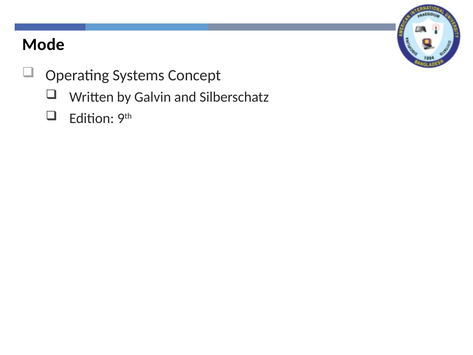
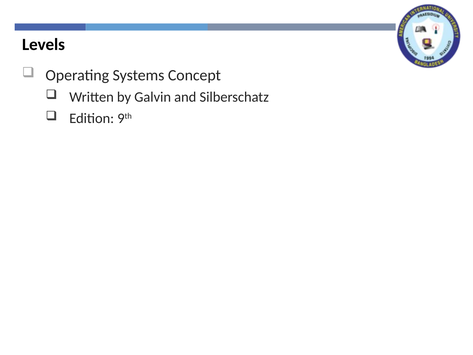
Mode: Mode -> Levels (43, 45)
